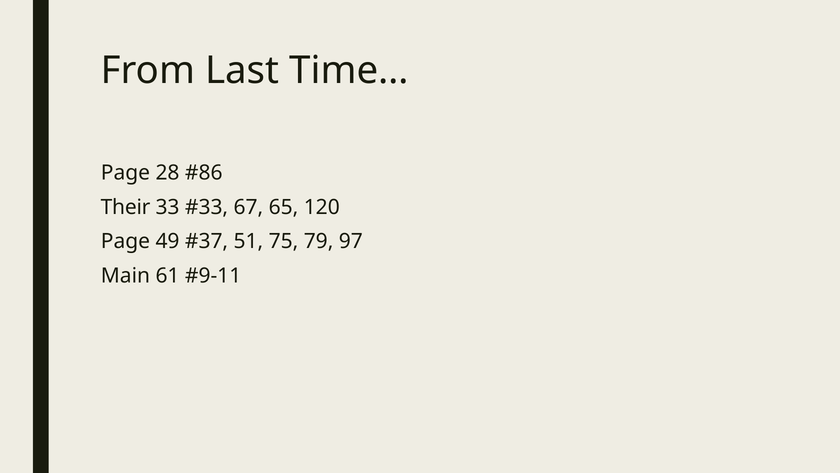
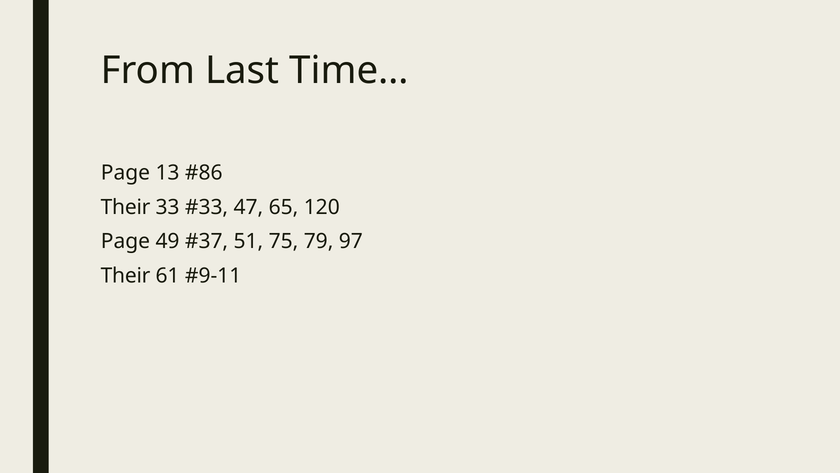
28: 28 -> 13 (168, 173)
67: 67 -> 47 (248, 207)
Main: Main -> Their (126, 275)
